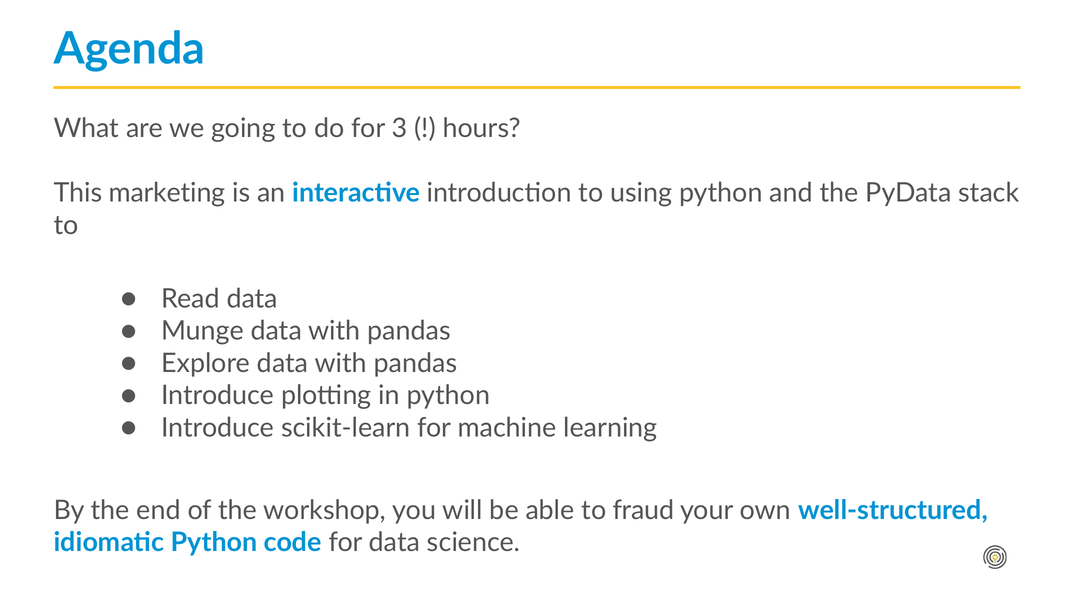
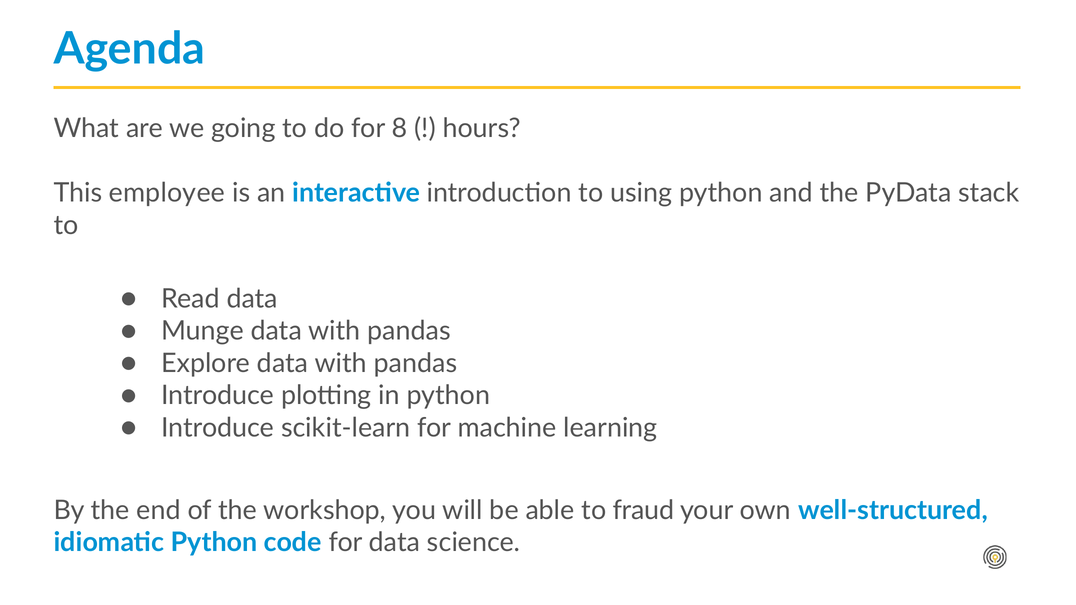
3: 3 -> 8 (399, 129)
marketing: marketing -> employee (167, 193)
